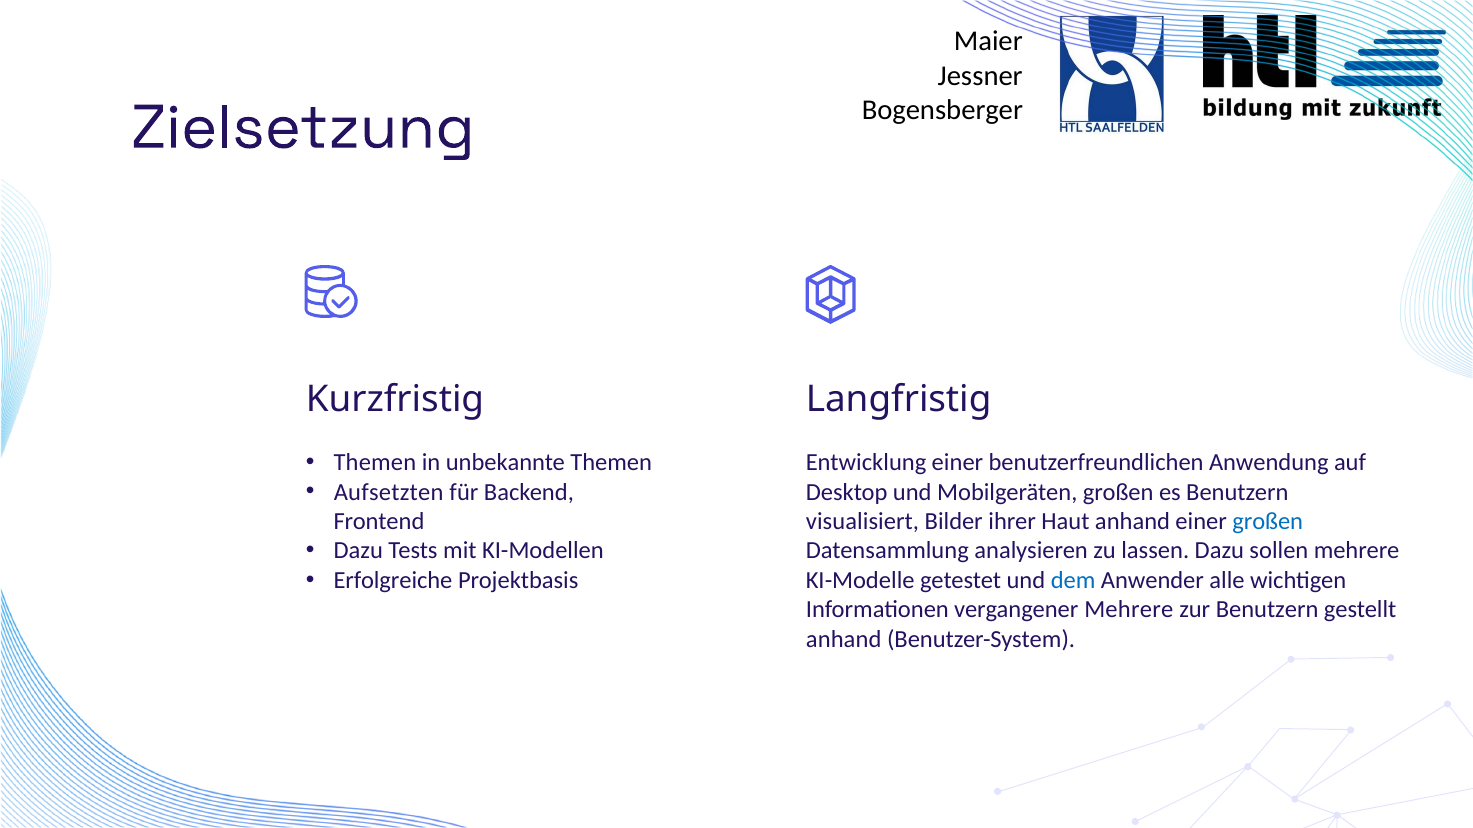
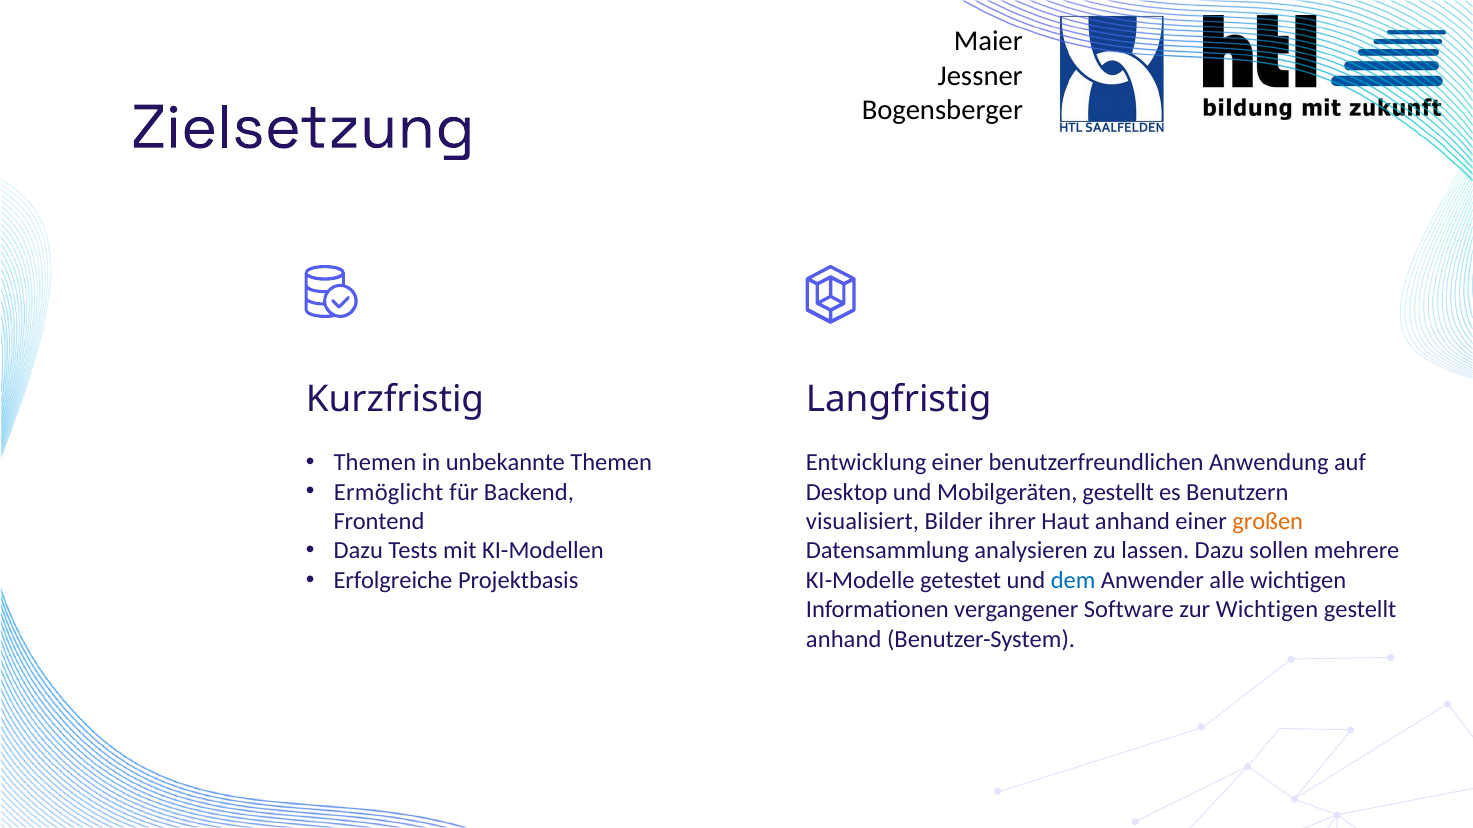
Aufsetzten: Aufsetzten -> Ermöglicht (389, 492)
Mobilgeräten großen: großen -> gestellt (1118, 492)
großen colour: blue -> orange (1268, 522)
vergangener Mehrere: Mehrere -> Software (1129, 610)
zur Benutzern: Benutzern -> Wichtigen (1267, 610)
